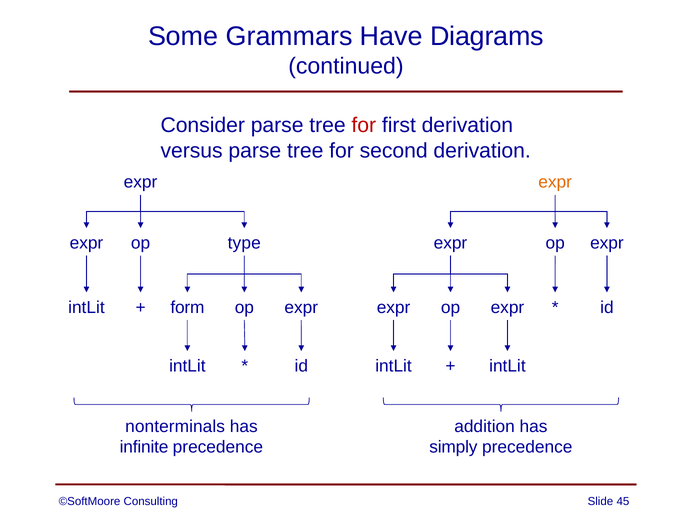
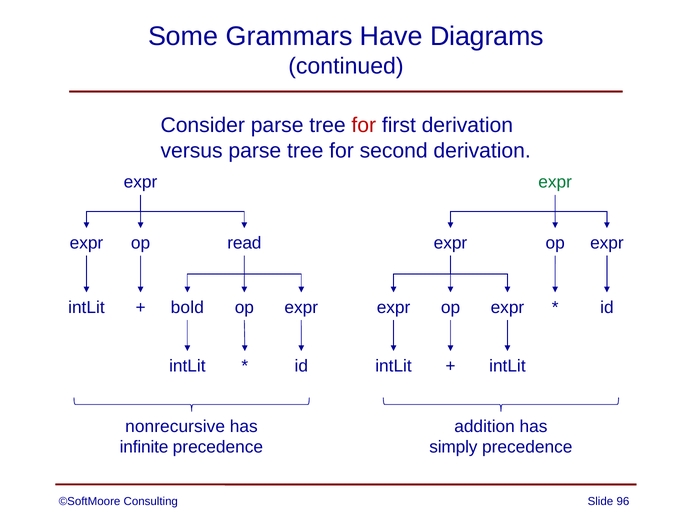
expr colour: orange -> green (555, 182)
type: type -> read (244, 243)
form: form -> bold (187, 307)
nonterminals: nonterminals -> nonrecursive (175, 426)
45: 45 -> 96 (623, 501)
